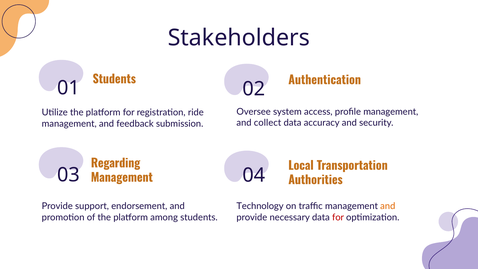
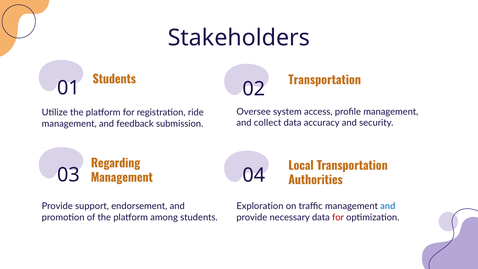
Authentication: Authentication -> Transportation (325, 80)
Technology: Technology -> Exploration (260, 206)
and colour: orange -> blue (388, 206)
